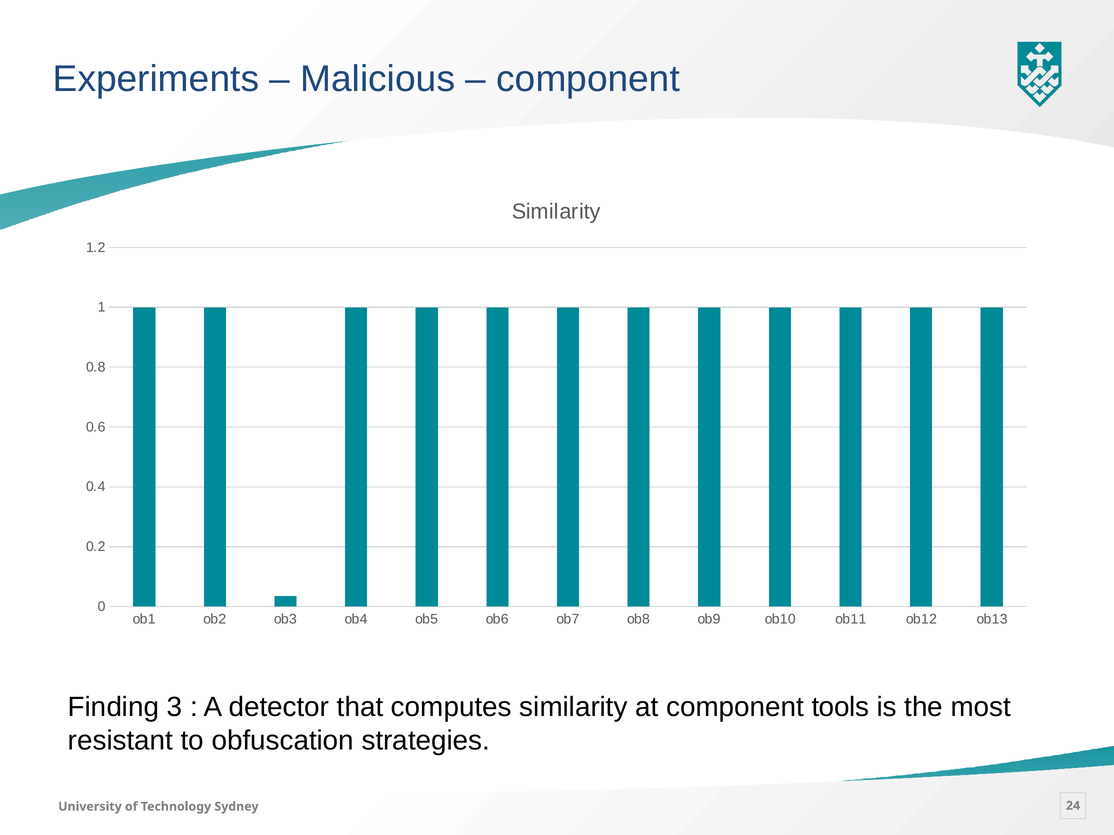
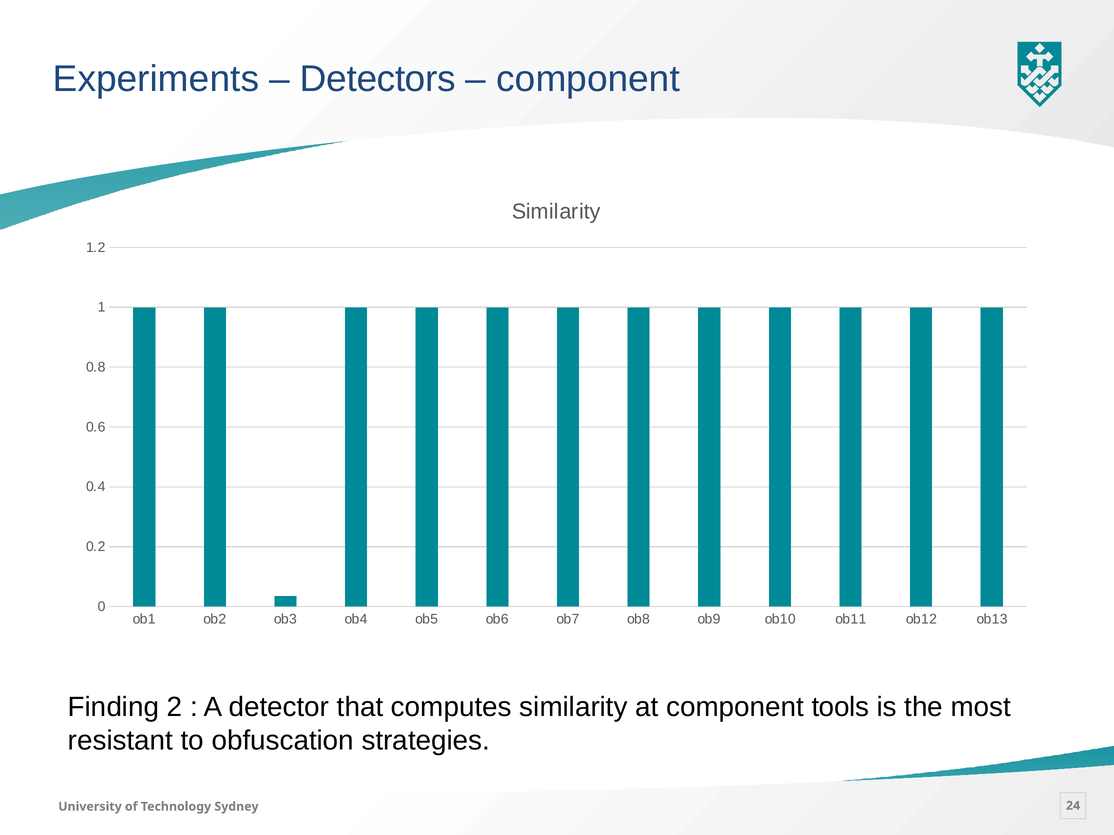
Malicious: Malicious -> Detectors (378, 79)
3: 3 -> 2 (175, 707)
